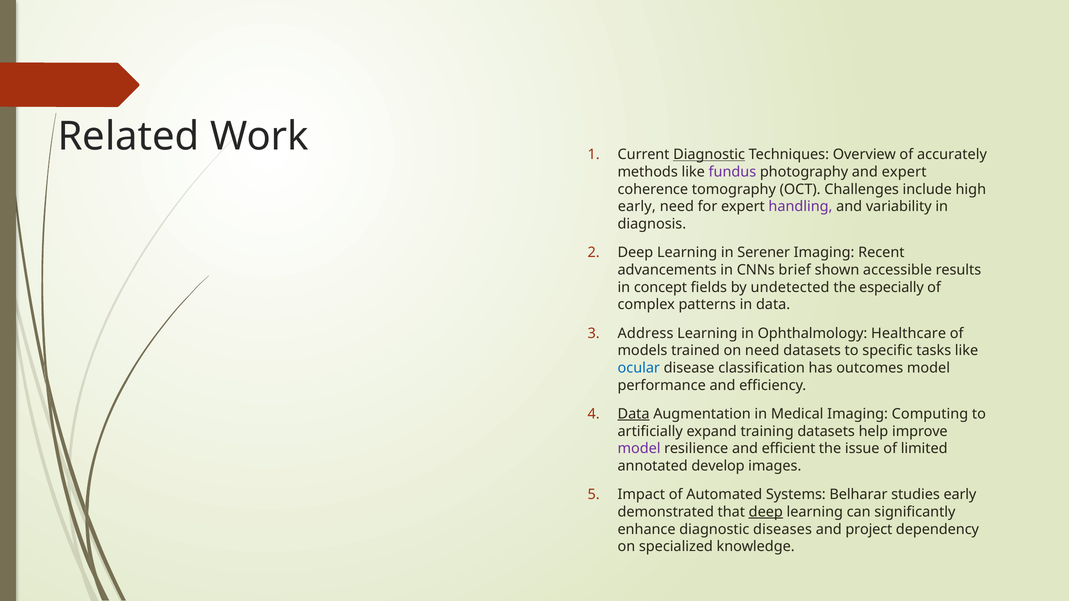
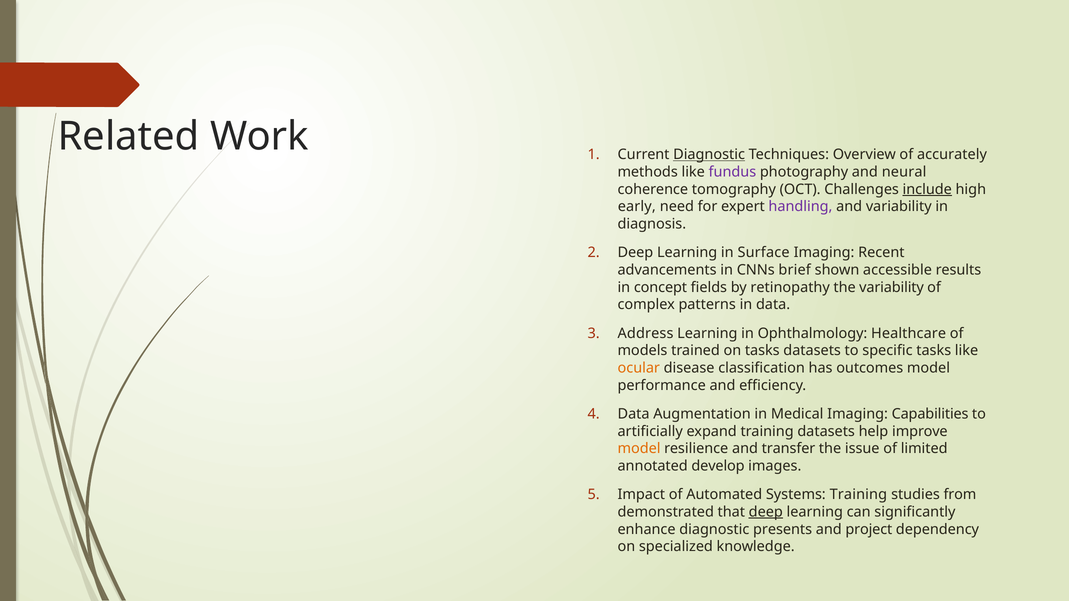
and expert: expert -> neural (904, 172)
include underline: none -> present (927, 189)
Serener: Serener -> Surface (764, 253)
undetected: undetected -> retinopathy (790, 287)
the especially: especially -> variability (892, 287)
on need: need -> tasks (762, 351)
ocular colour: blue -> orange (639, 368)
Data underline: present -> none (634, 414)
Computing: Computing -> Capabilities (930, 414)
model colour: purple -> orange (639, 449)
efficient: efficient -> transfer (789, 449)
Systems Belharar: Belharar -> Training (858, 495)
studies early: early -> from (960, 495)
diseases: diseases -> presents (783, 530)
